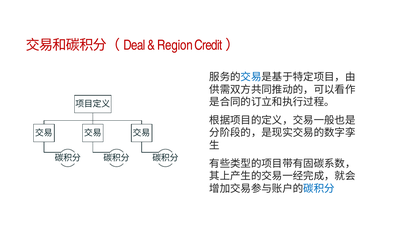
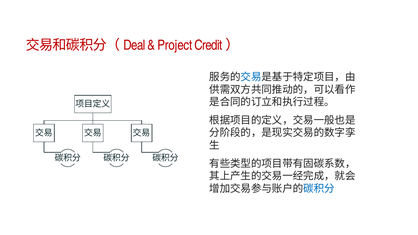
Region: Region -> Project (175, 45)
